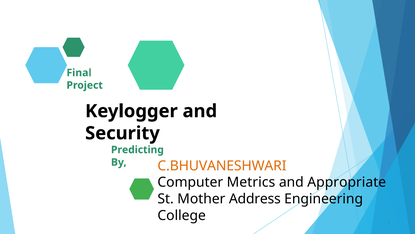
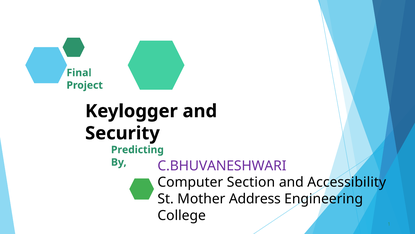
C.BHUVANESHWARI colour: orange -> purple (222, 165)
Metrics: Metrics -> Section (251, 182)
Appropriate: Appropriate -> Accessibility (347, 182)
